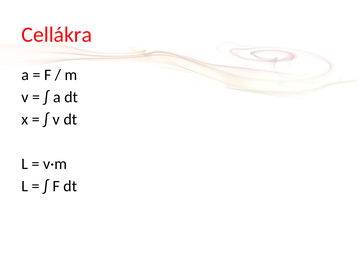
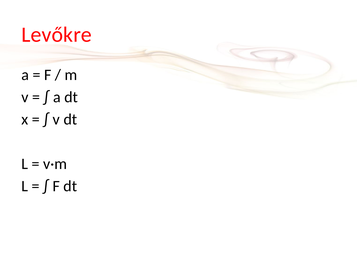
Cellákra: Cellákra -> Levőkre (57, 35)
